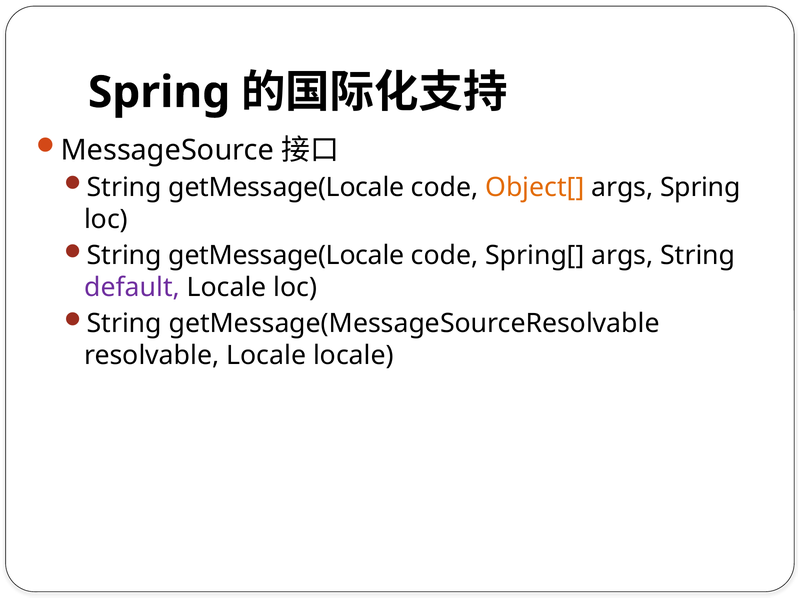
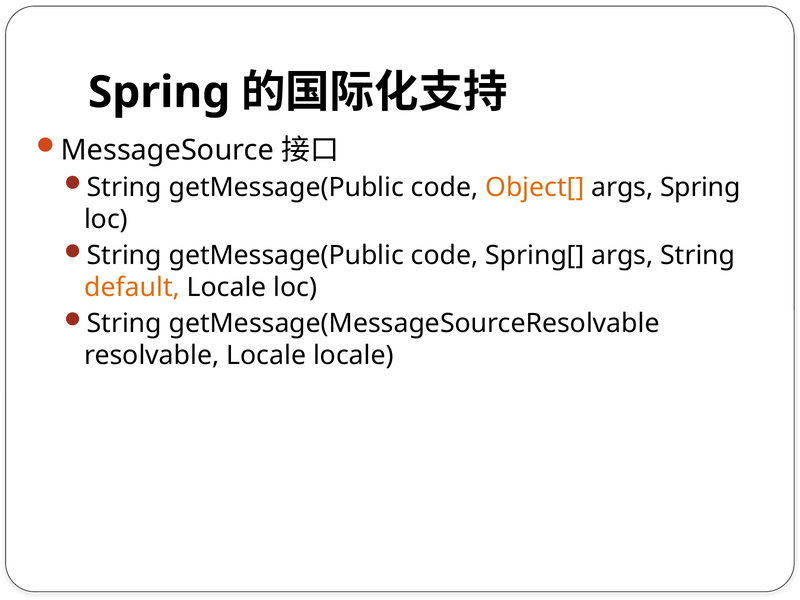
getMessage(Locale: getMessage(Locale -> getMessage(Public (286, 187)
getMessage(Locale: getMessage(Locale -> getMessage(Public (286, 255)
default colour: purple -> orange (132, 287)
